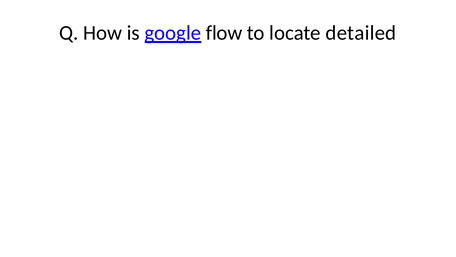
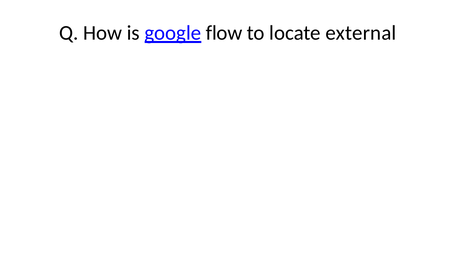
detailed: detailed -> external (361, 33)
